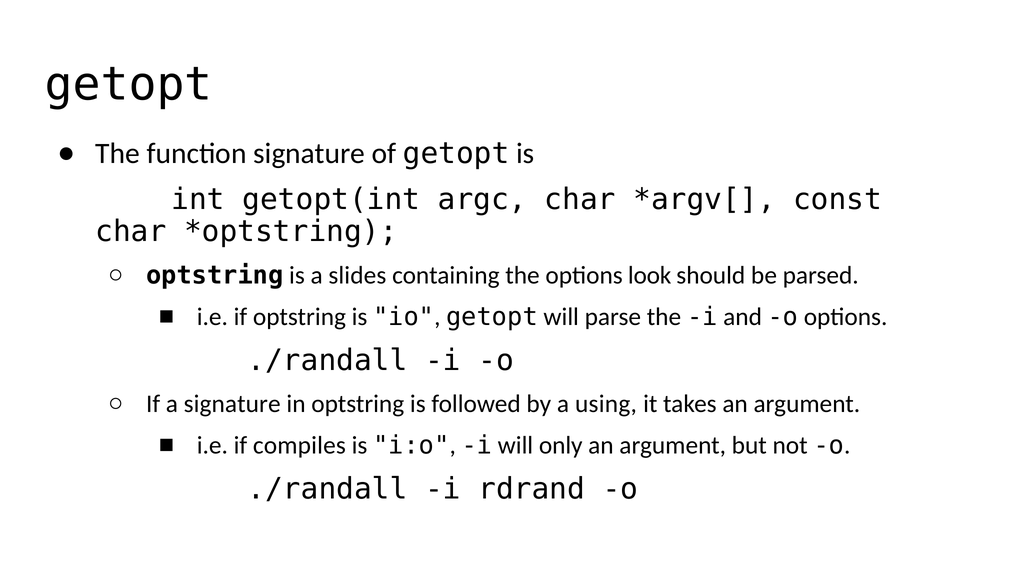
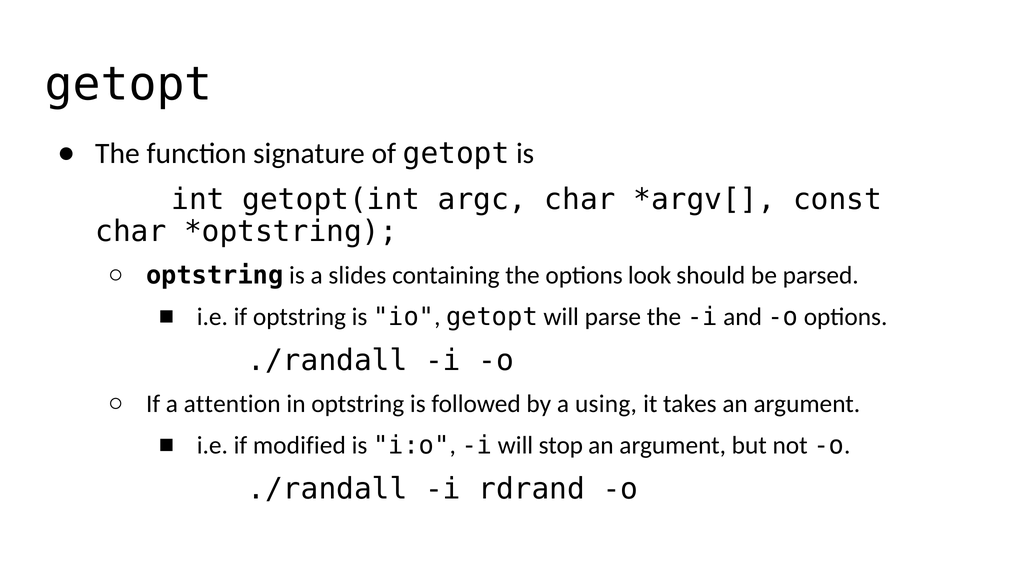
a signature: signature -> attention (232, 404)
compiles: compiles -> modified (299, 446)
only: only -> stop (561, 446)
